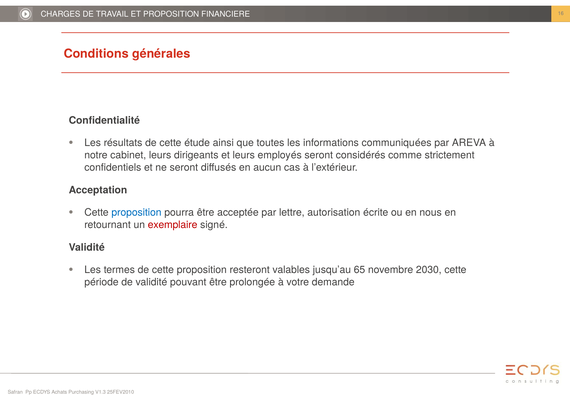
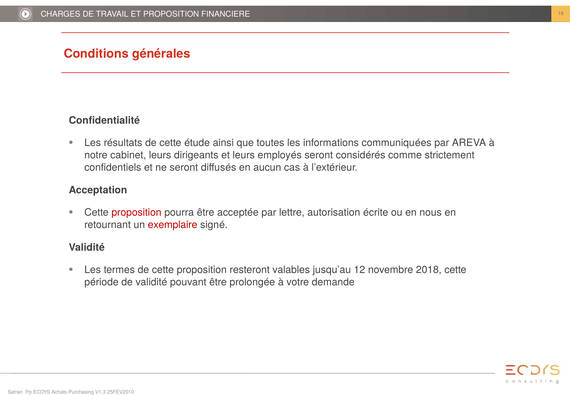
proposition colour: blue -> red (136, 212)
65: 65 -> 12 (359, 270)
2030: 2030 -> 2018 (429, 270)
